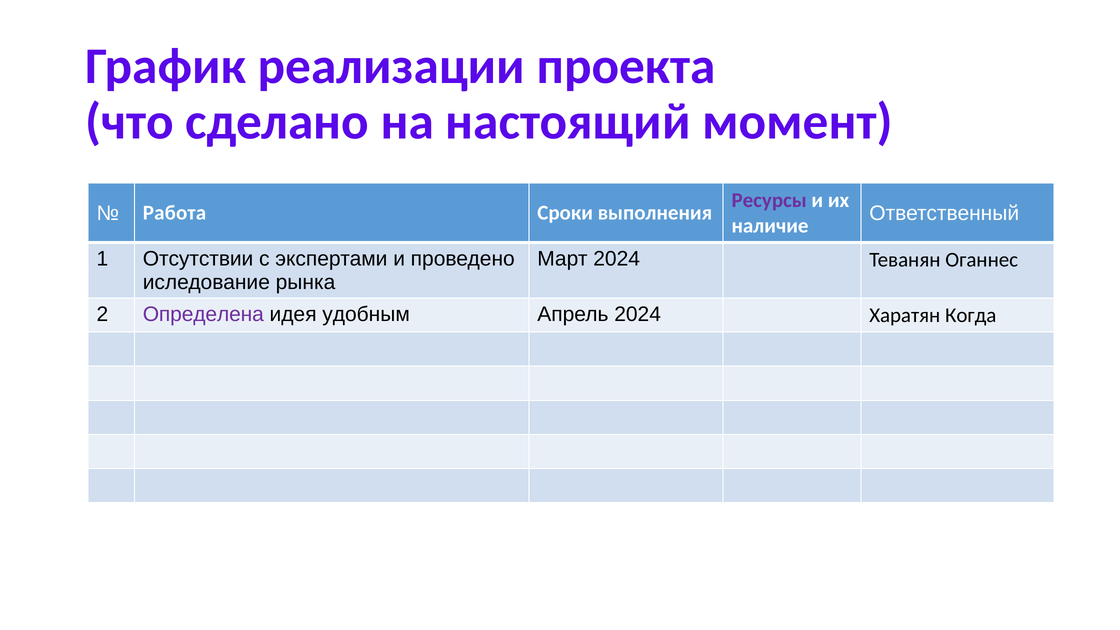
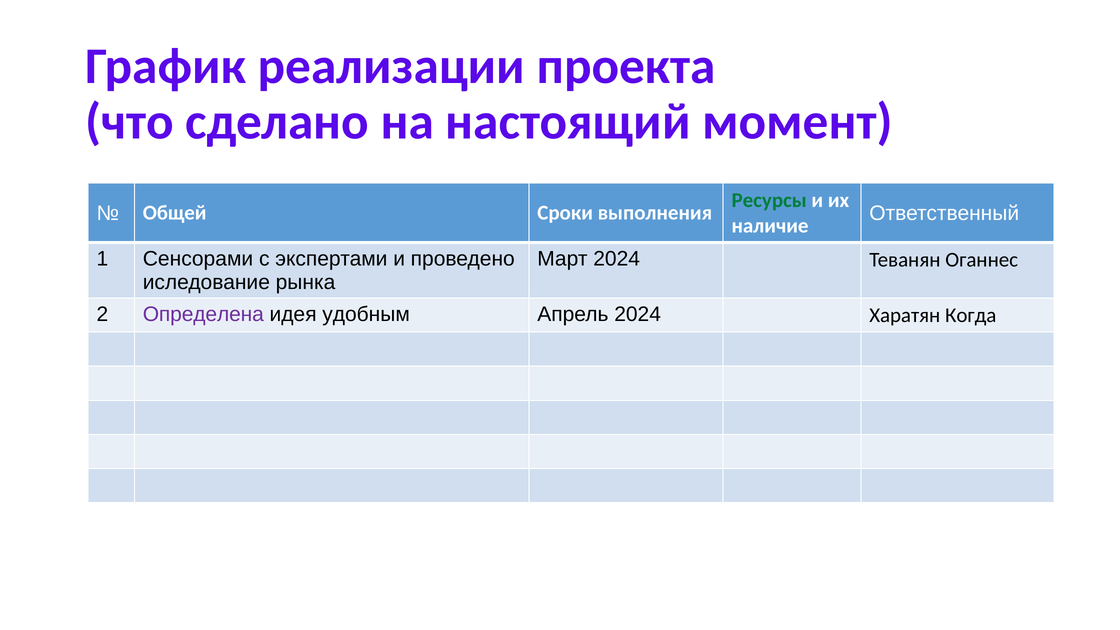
Ресурсы colour: purple -> green (769, 200)
Работа: Работа -> Общей (175, 213)
Отсутствии: Отсутствии -> Сенсорами (198, 259)
